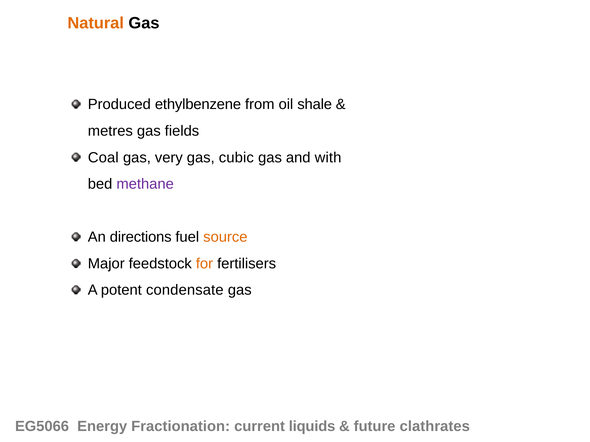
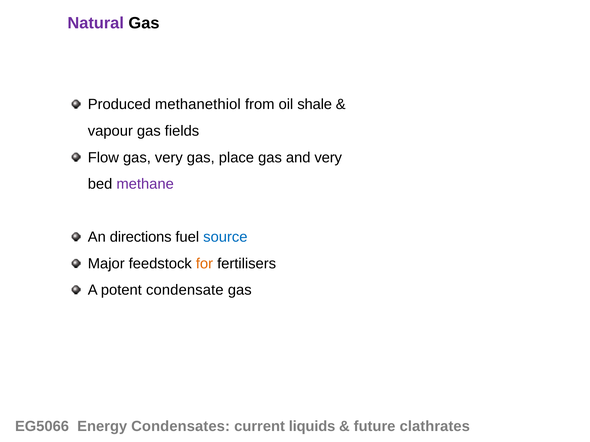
Natural colour: orange -> purple (96, 23)
ethylbenzene: ethylbenzene -> methanethiol (198, 105)
metres: metres -> vapour (110, 131)
Coal: Coal -> Flow (103, 158)
cubic: cubic -> place (236, 158)
and with: with -> very (328, 158)
source colour: orange -> blue (225, 237)
Fractionation: Fractionation -> Condensates (181, 427)
